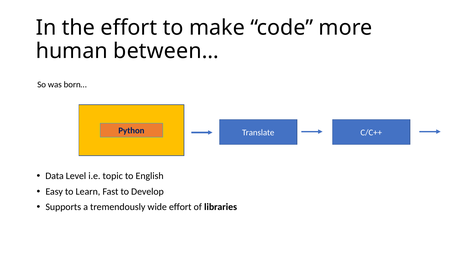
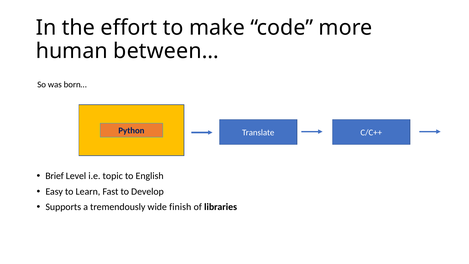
Data: Data -> Brief (55, 176)
wide effort: effort -> finish (180, 207)
